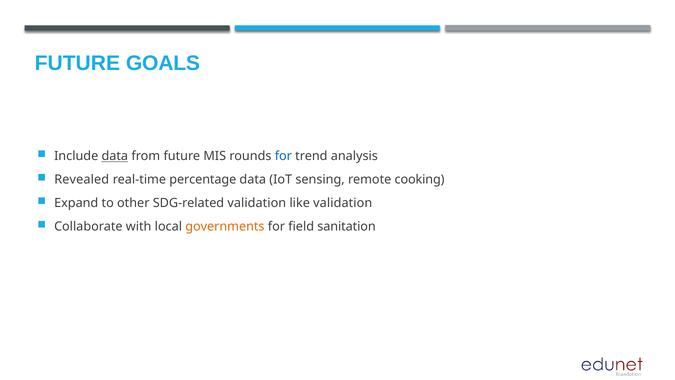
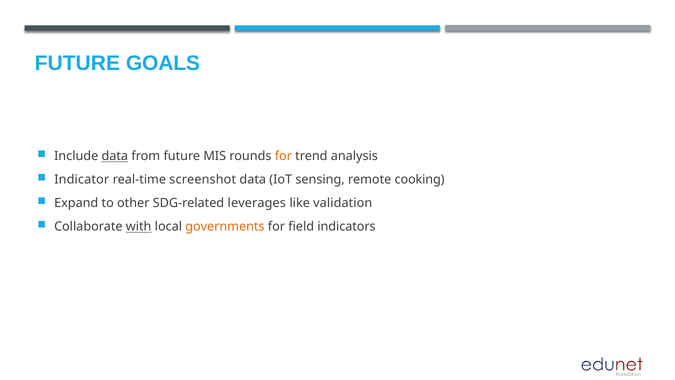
for colour: blue -> orange (283, 156)
Revealed: Revealed -> Indicator (82, 180)
percentage: percentage -> screenshot (203, 180)
SDG-related validation: validation -> leverages (257, 203)
with underline: none -> present (139, 227)
sanitation: sanitation -> indicators (347, 227)
